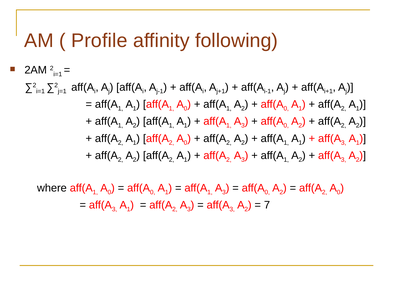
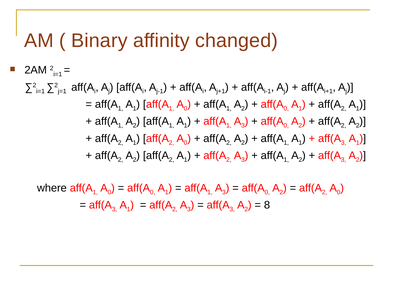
Profile: Profile -> Binary (99, 41)
following: following -> changed (236, 41)
7: 7 -> 8 (267, 205)
